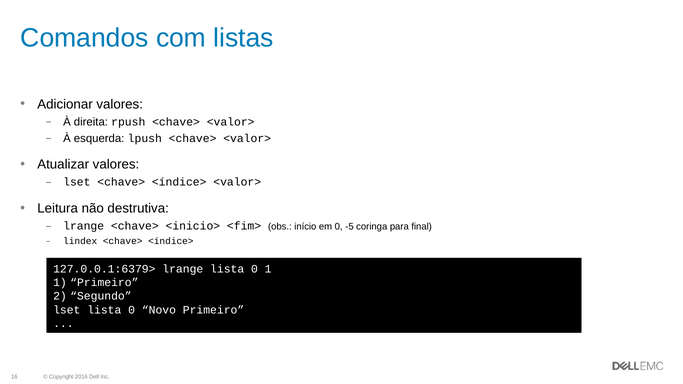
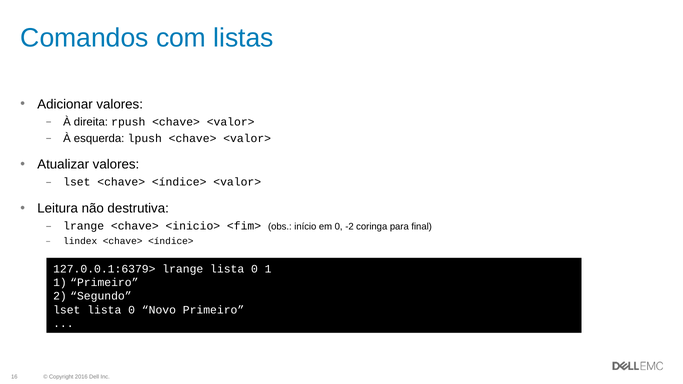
-5: -5 -> -2 (349, 227)
